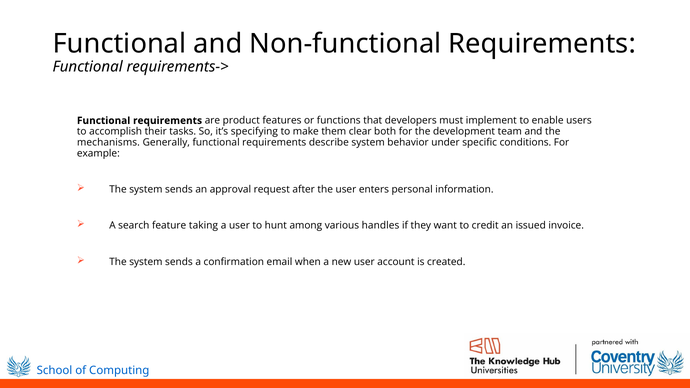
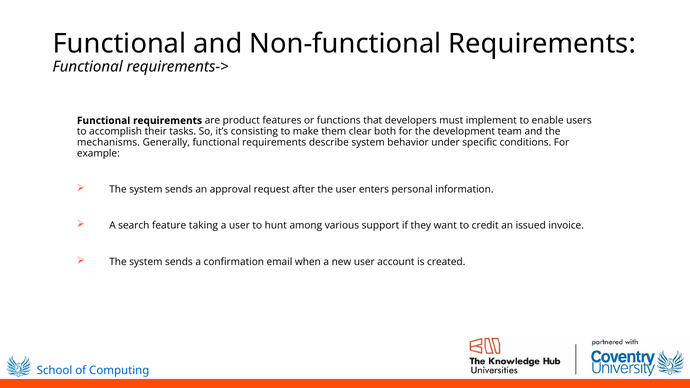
specifying: specifying -> consisting (254, 132)
handles: handles -> support (381, 226)
